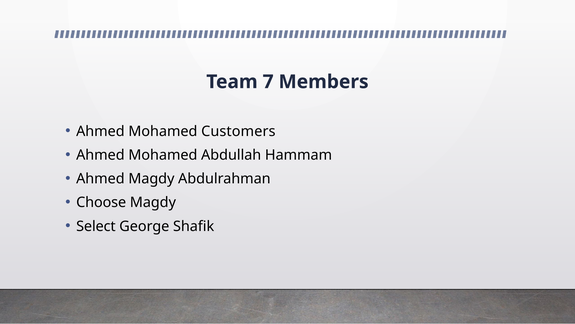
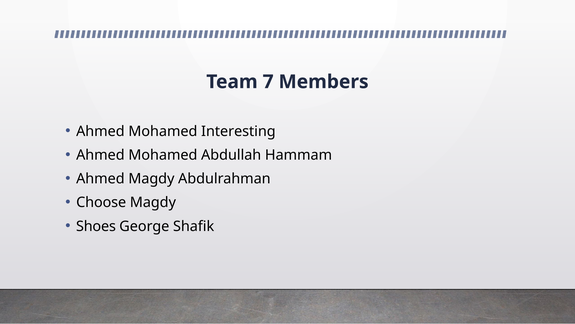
Customers: Customers -> Interesting (238, 131)
Select: Select -> Shoes (96, 226)
